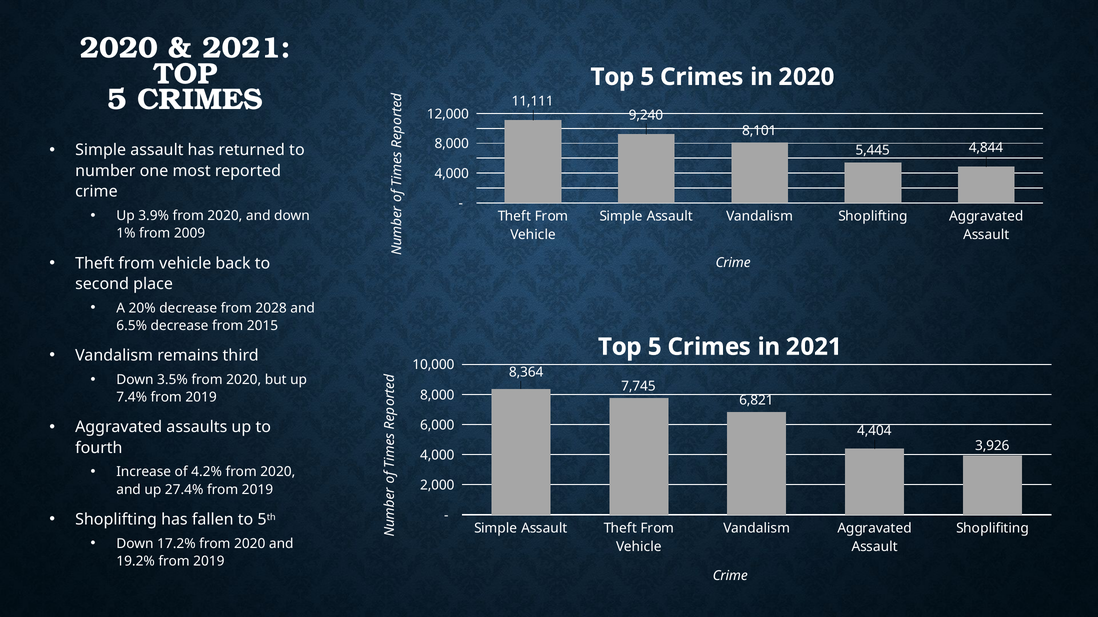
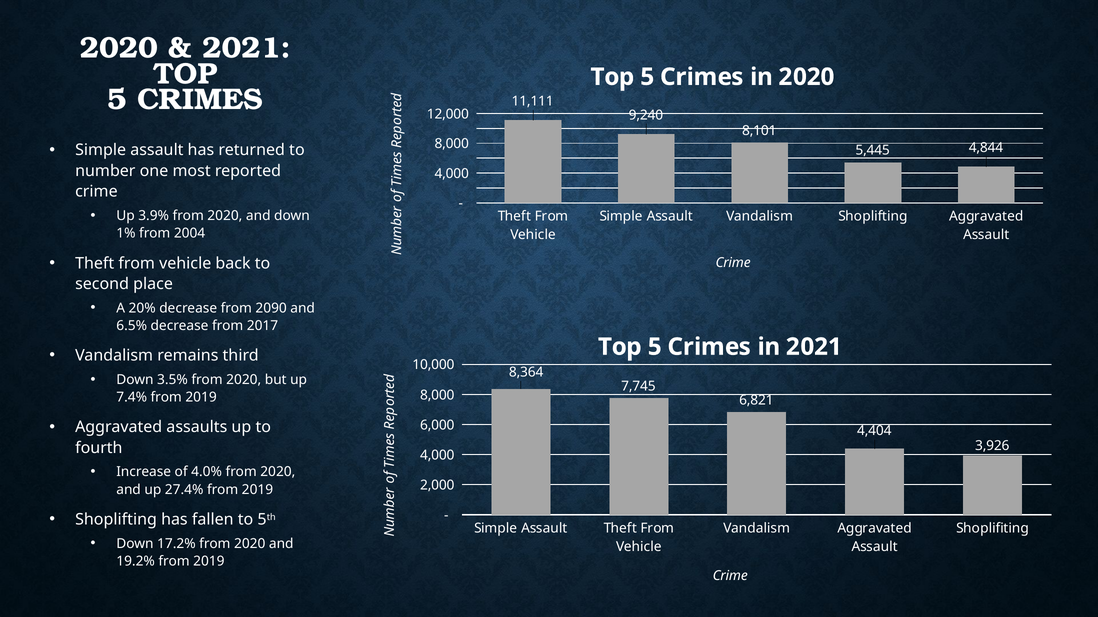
2009: 2009 -> 2004 (190, 234)
2028: 2028 -> 2090 (271, 308)
2015: 2015 -> 2017 (262, 326)
4.2%: 4.2% -> 4.0% (207, 472)
